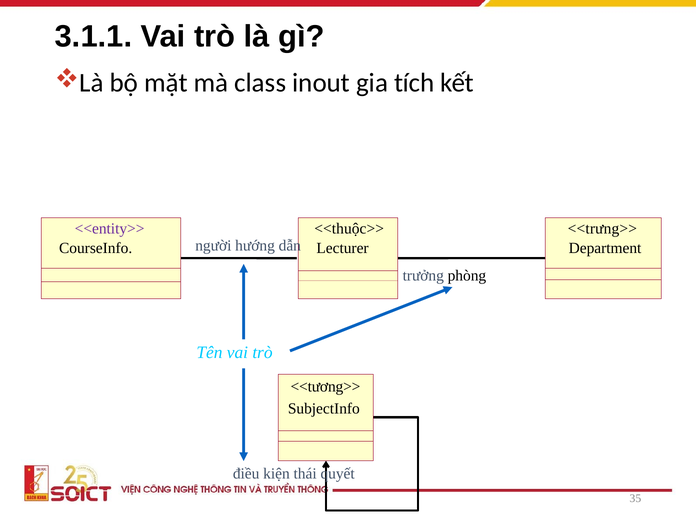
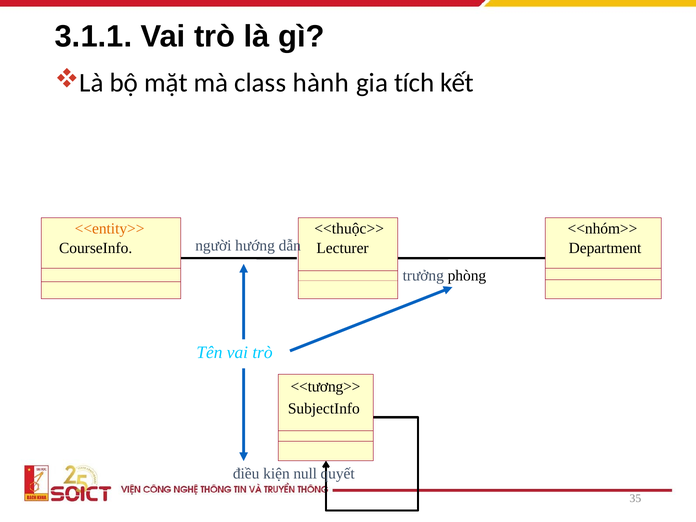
inout: inout -> hành (321, 83)
<<entity>> colour: purple -> orange (110, 229)
<<trưng>>: <<trưng>> -> <<nhóm>> (602, 229)
thái: thái -> null (305, 474)
